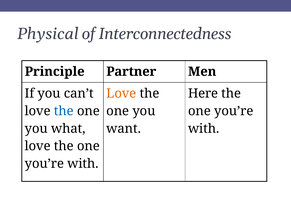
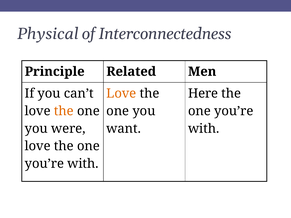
Partner: Partner -> Related (131, 72)
the colour: blue -> orange (64, 111)
what: what -> were (68, 129)
